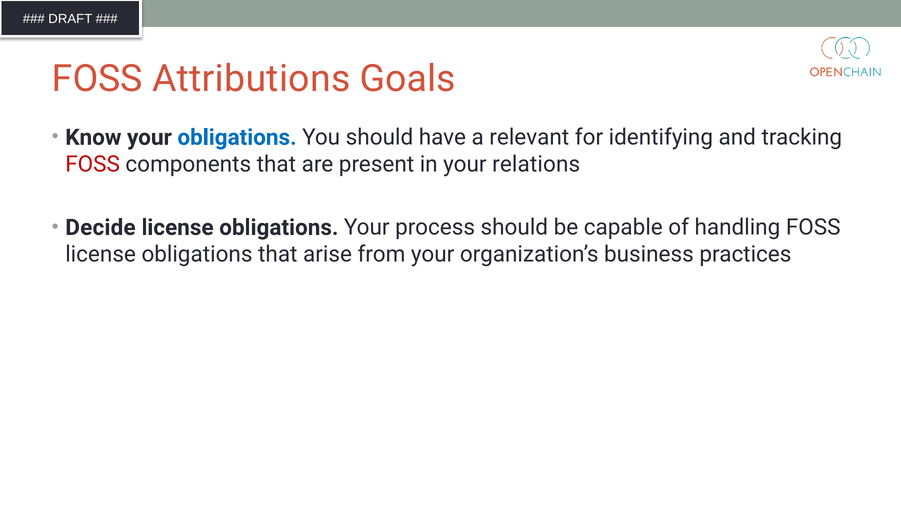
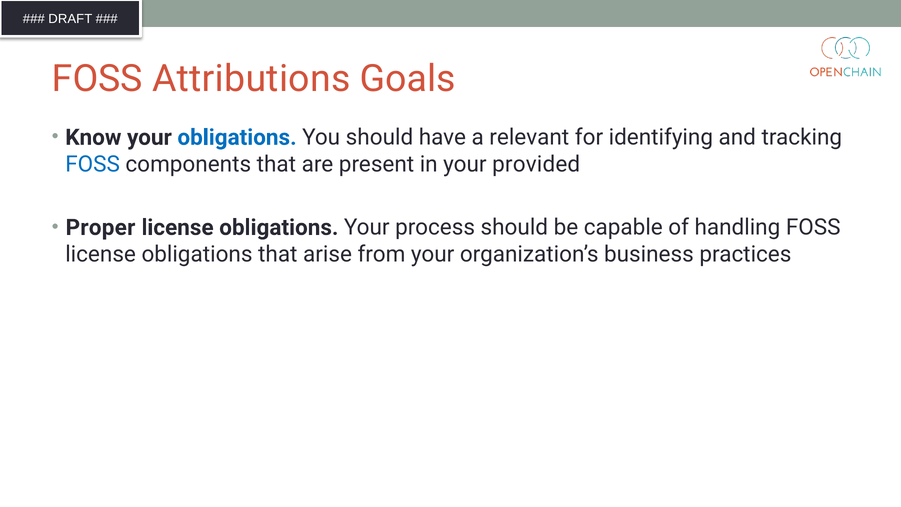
FOSS colour: red -> blue (93, 164)
relations: relations -> provided (536, 164)
Decide: Decide -> Proper (100, 227)
